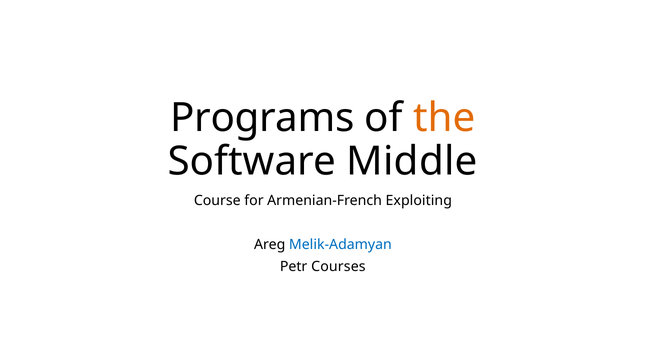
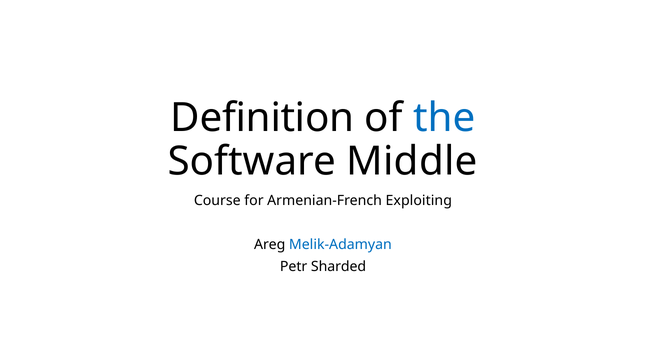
Programs: Programs -> Definition (262, 118)
the colour: orange -> blue (444, 118)
Courses: Courses -> Sharded (339, 267)
